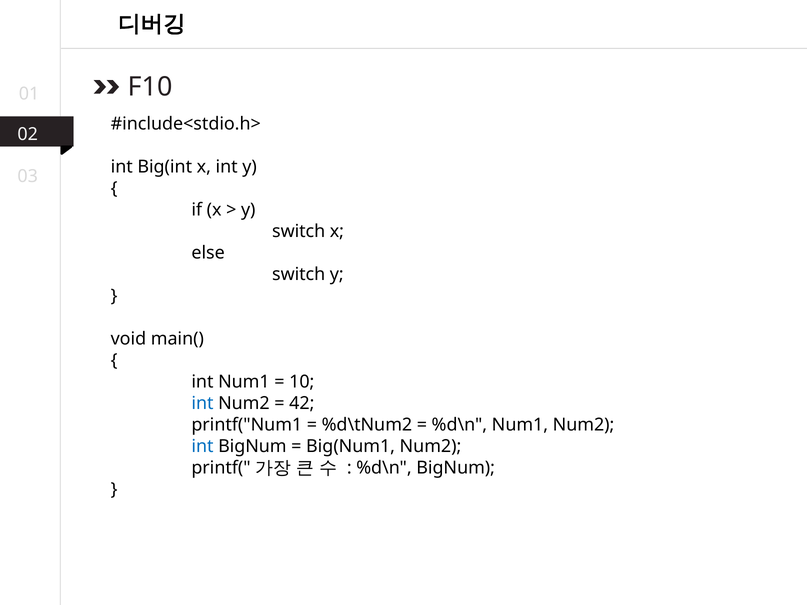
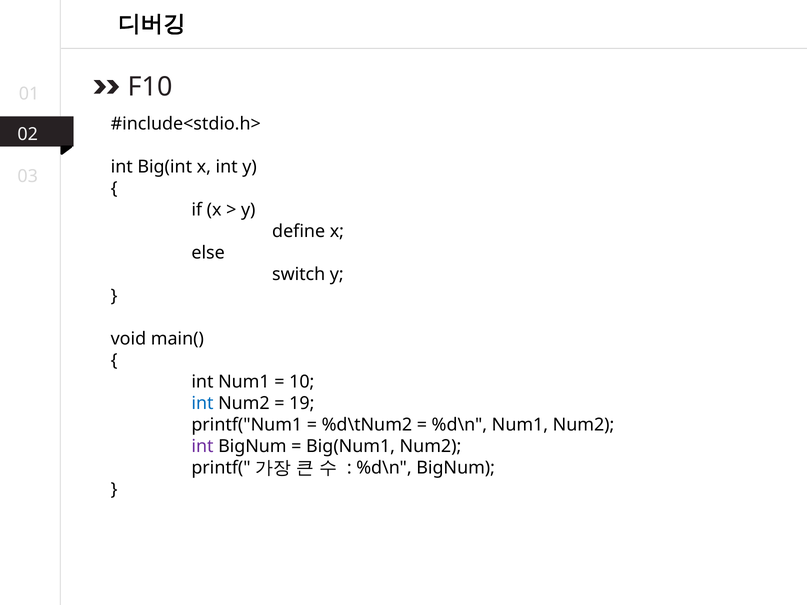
switch: switch -> define (299, 232)
42: 42 -> 19 (302, 404)
int colour: blue -> purple (202, 447)
